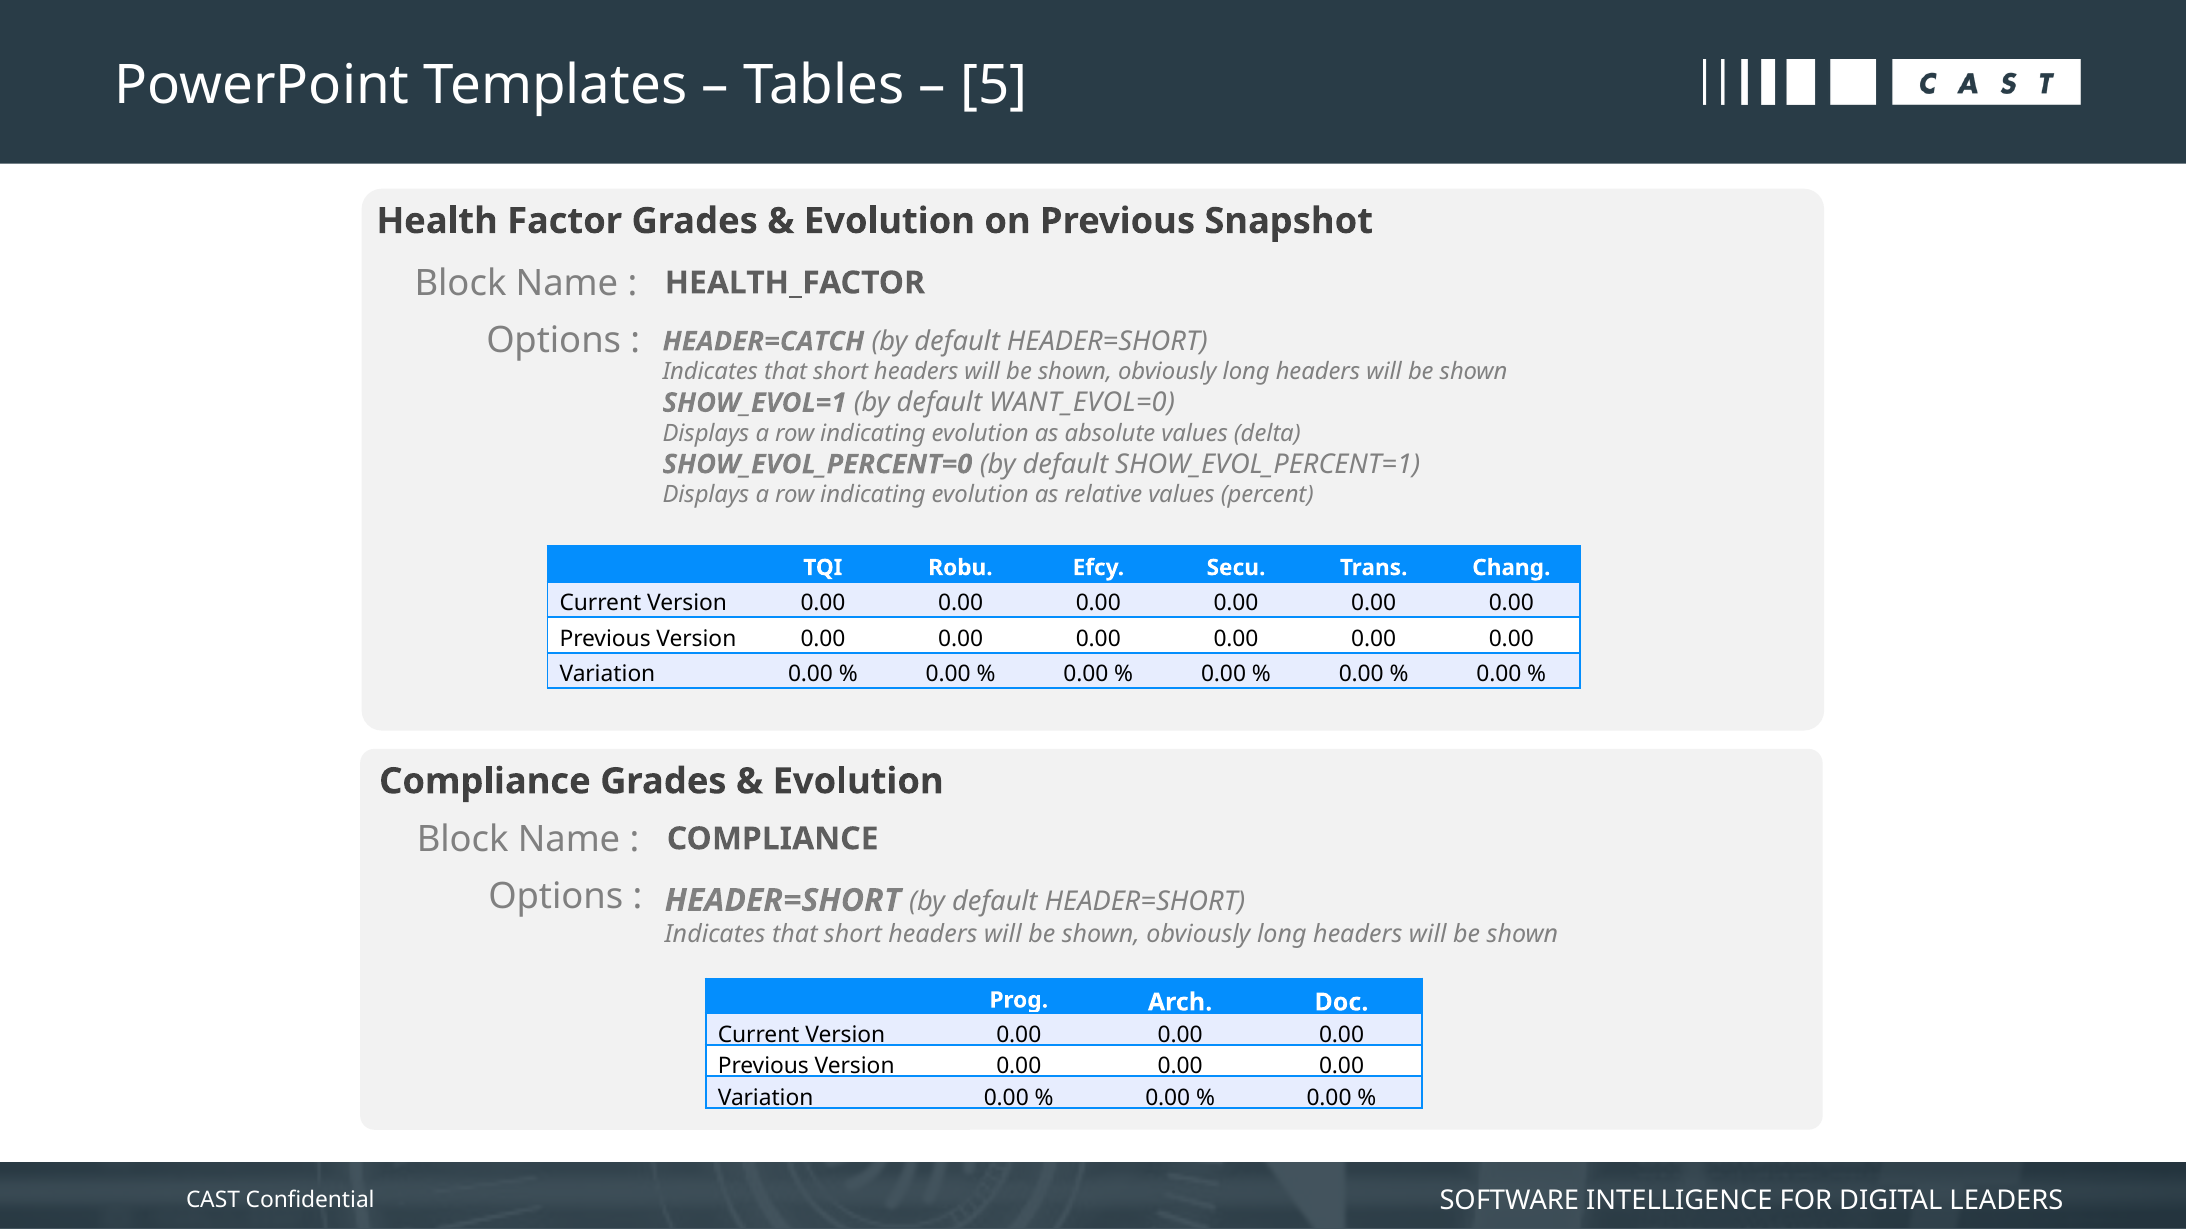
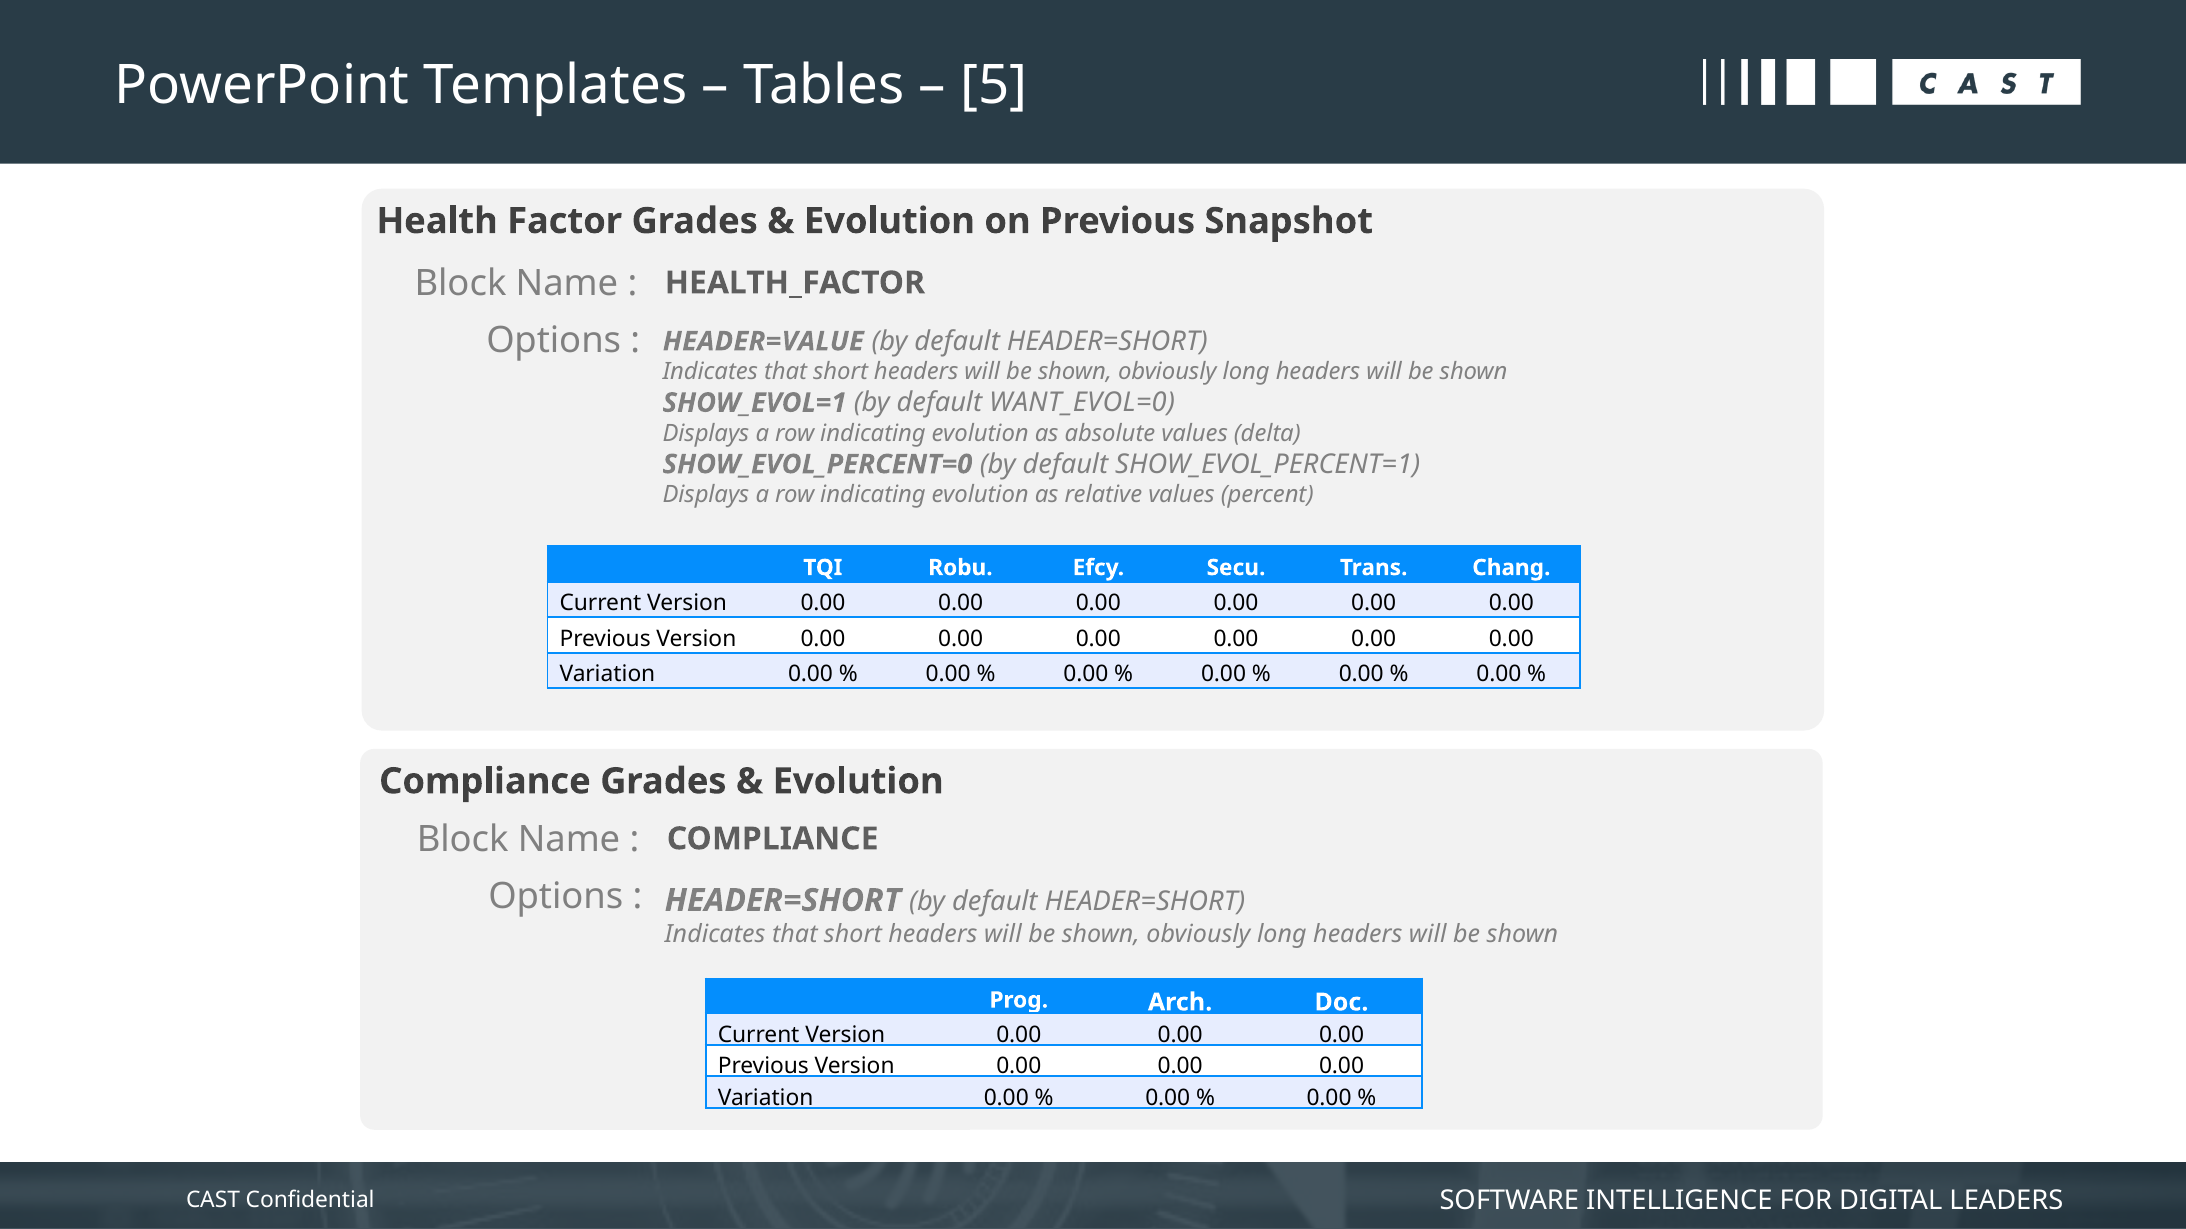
HEADER=CATCH: HEADER=CATCH -> HEADER=VALUE (763, 342)
